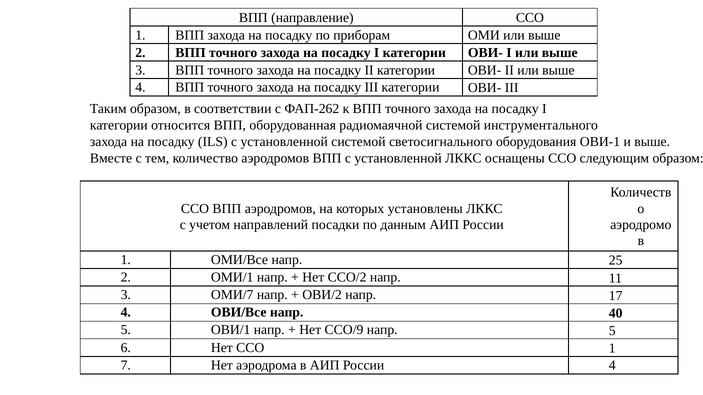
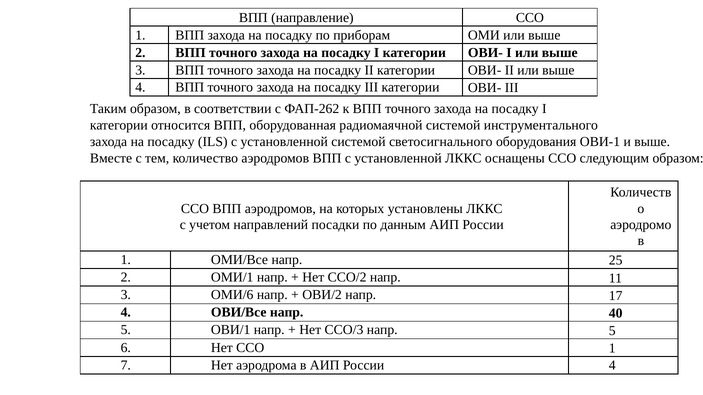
ОМИ/7: ОМИ/7 -> ОМИ/6 (232, 295)
ССО/9: ССО/9 -> ССО/3 (344, 330)
